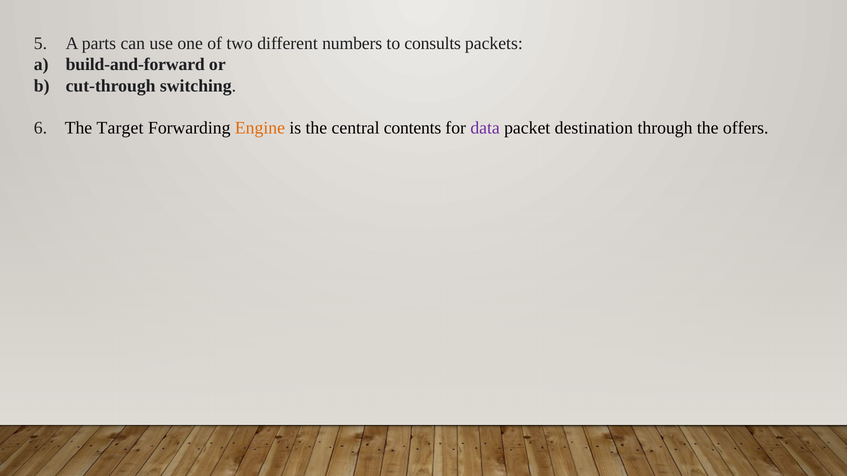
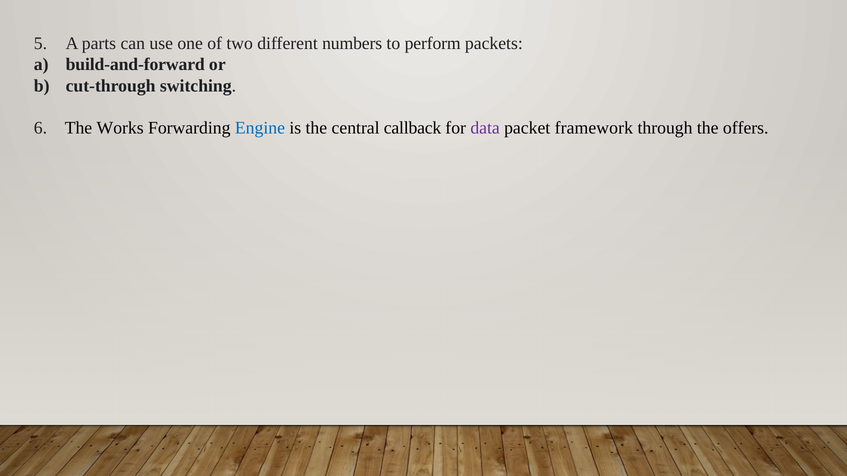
consults: consults -> perform (433, 43)
Target: Target -> Works (120, 128)
Engine colour: orange -> blue (260, 128)
contents: contents -> callback (413, 128)
destination: destination -> framework (594, 128)
